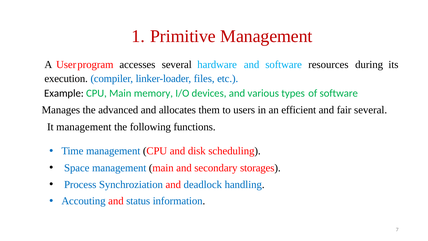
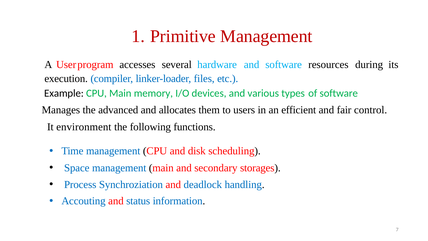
fair several: several -> control (371, 110)
It management: management -> environment (84, 127)
